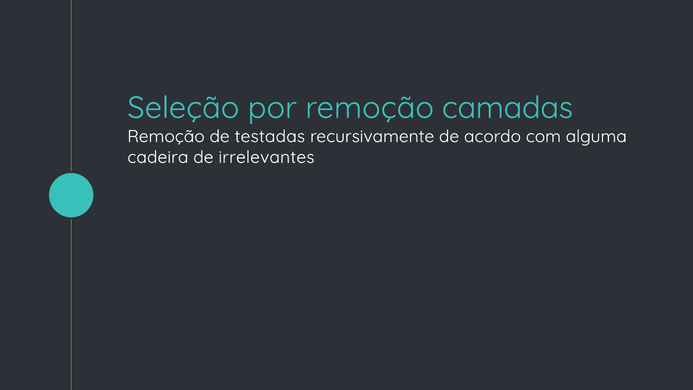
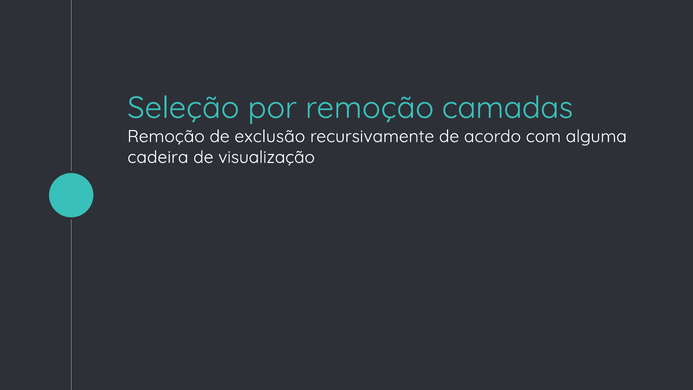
testadas: testadas -> exclusão (270, 136)
irrelevantes: irrelevantes -> visualização (267, 157)
